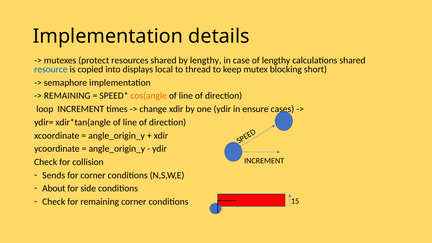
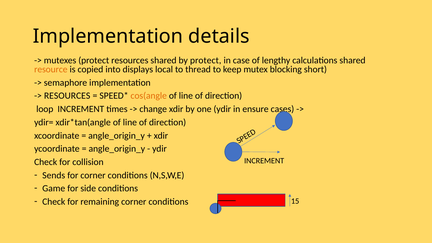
by lengthy: lengthy -> protect (206, 60)
resource colour: blue -> orange (51, 69)
REMAINING: REMAINING -> RESOURCES (67, 96)
About: About -> Game (54, 188)
